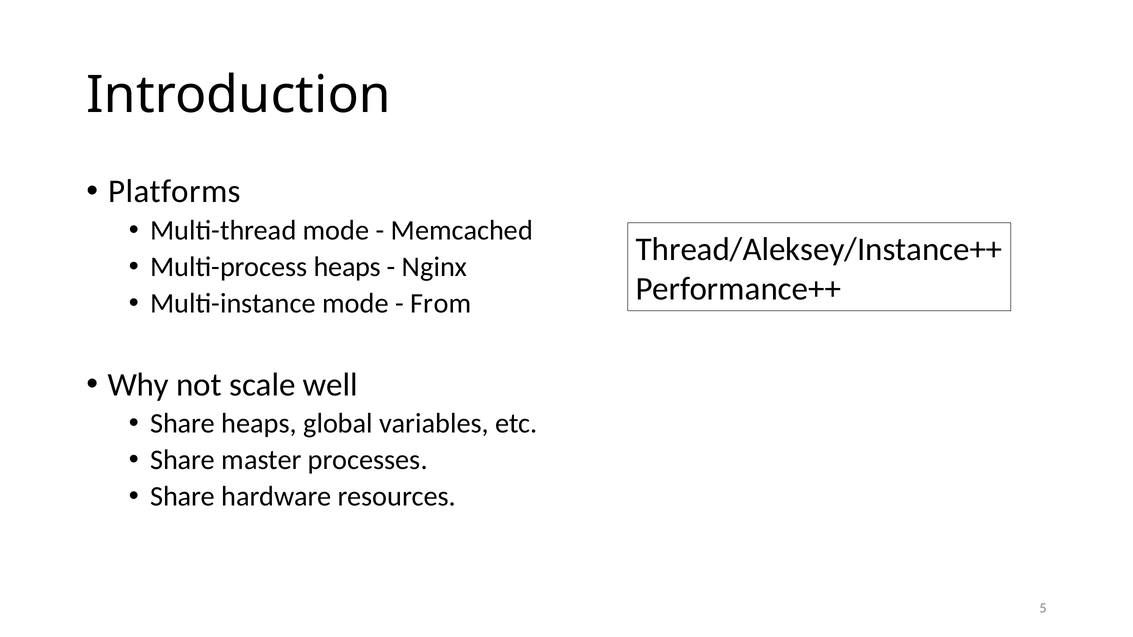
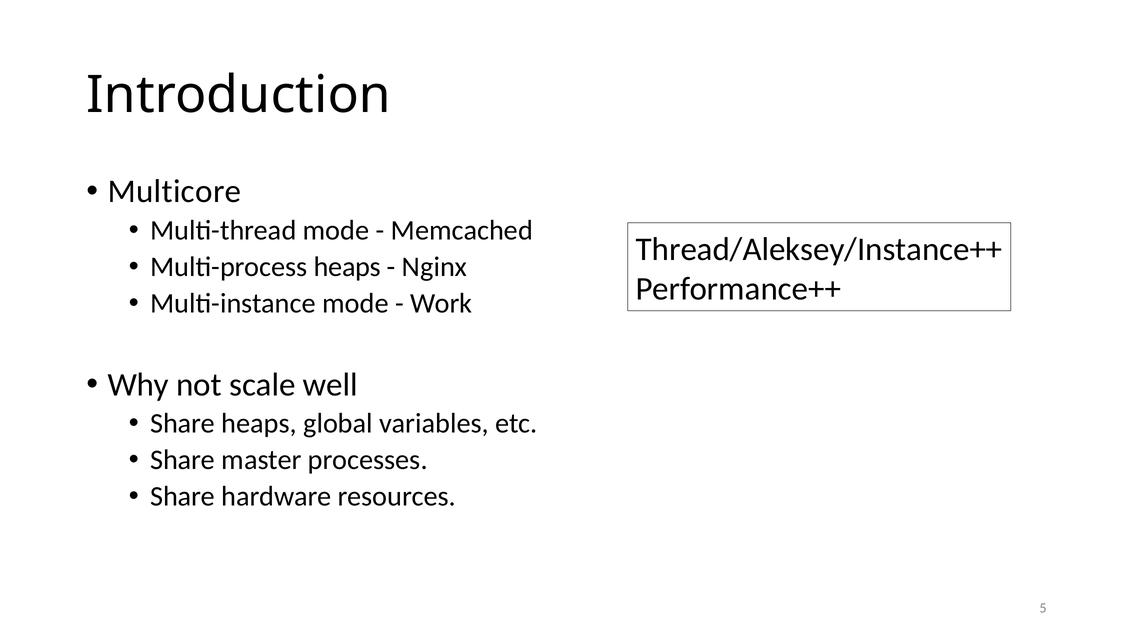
Platforms: Platforms -> Multicore (174, 191)
From: From -> Work (441, 303)
